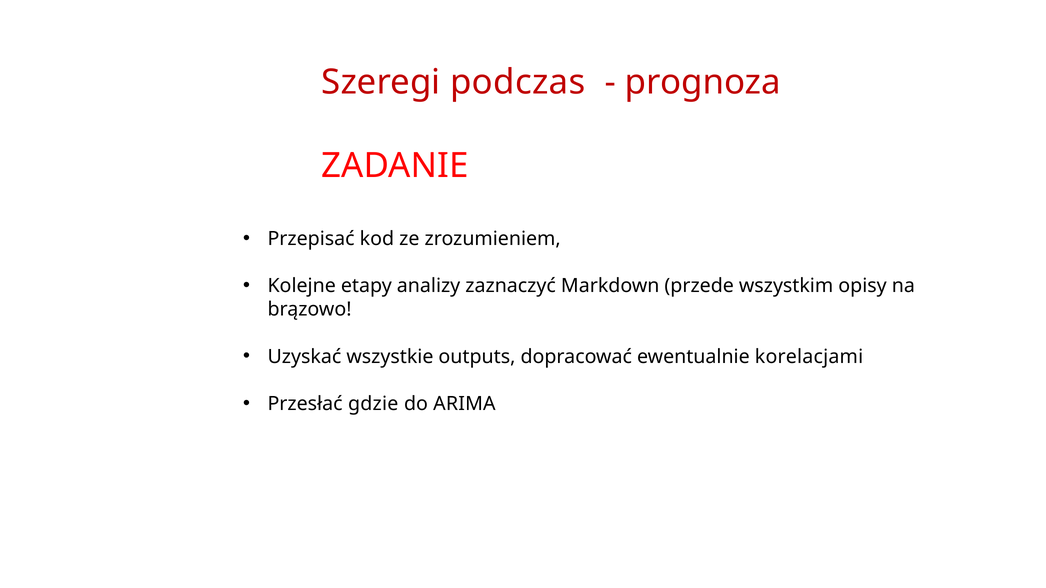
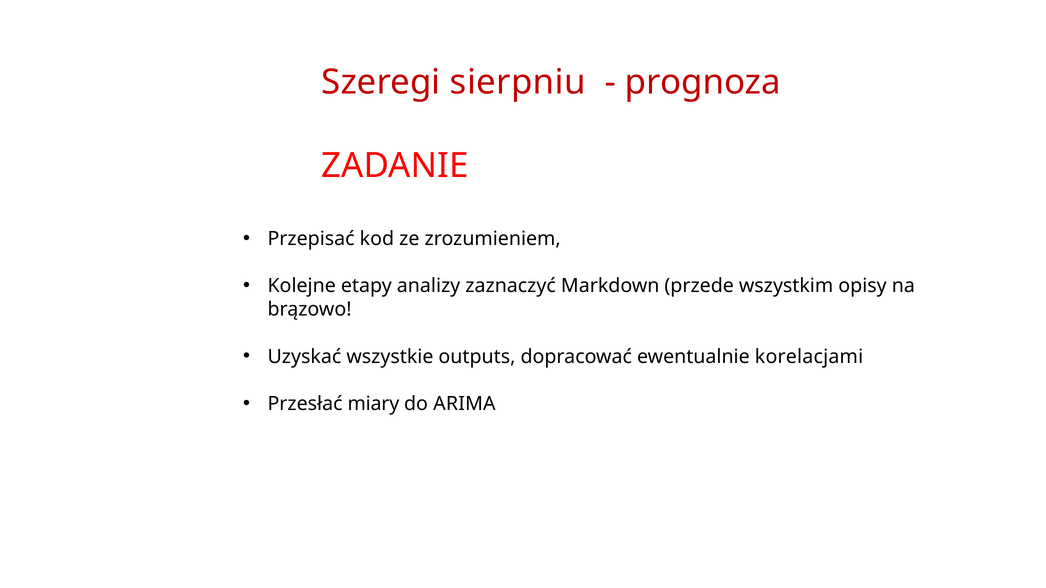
podczas: podczas -> sierpniu (518, 82)
gdzie: gdzie -> miary (373, 404)
